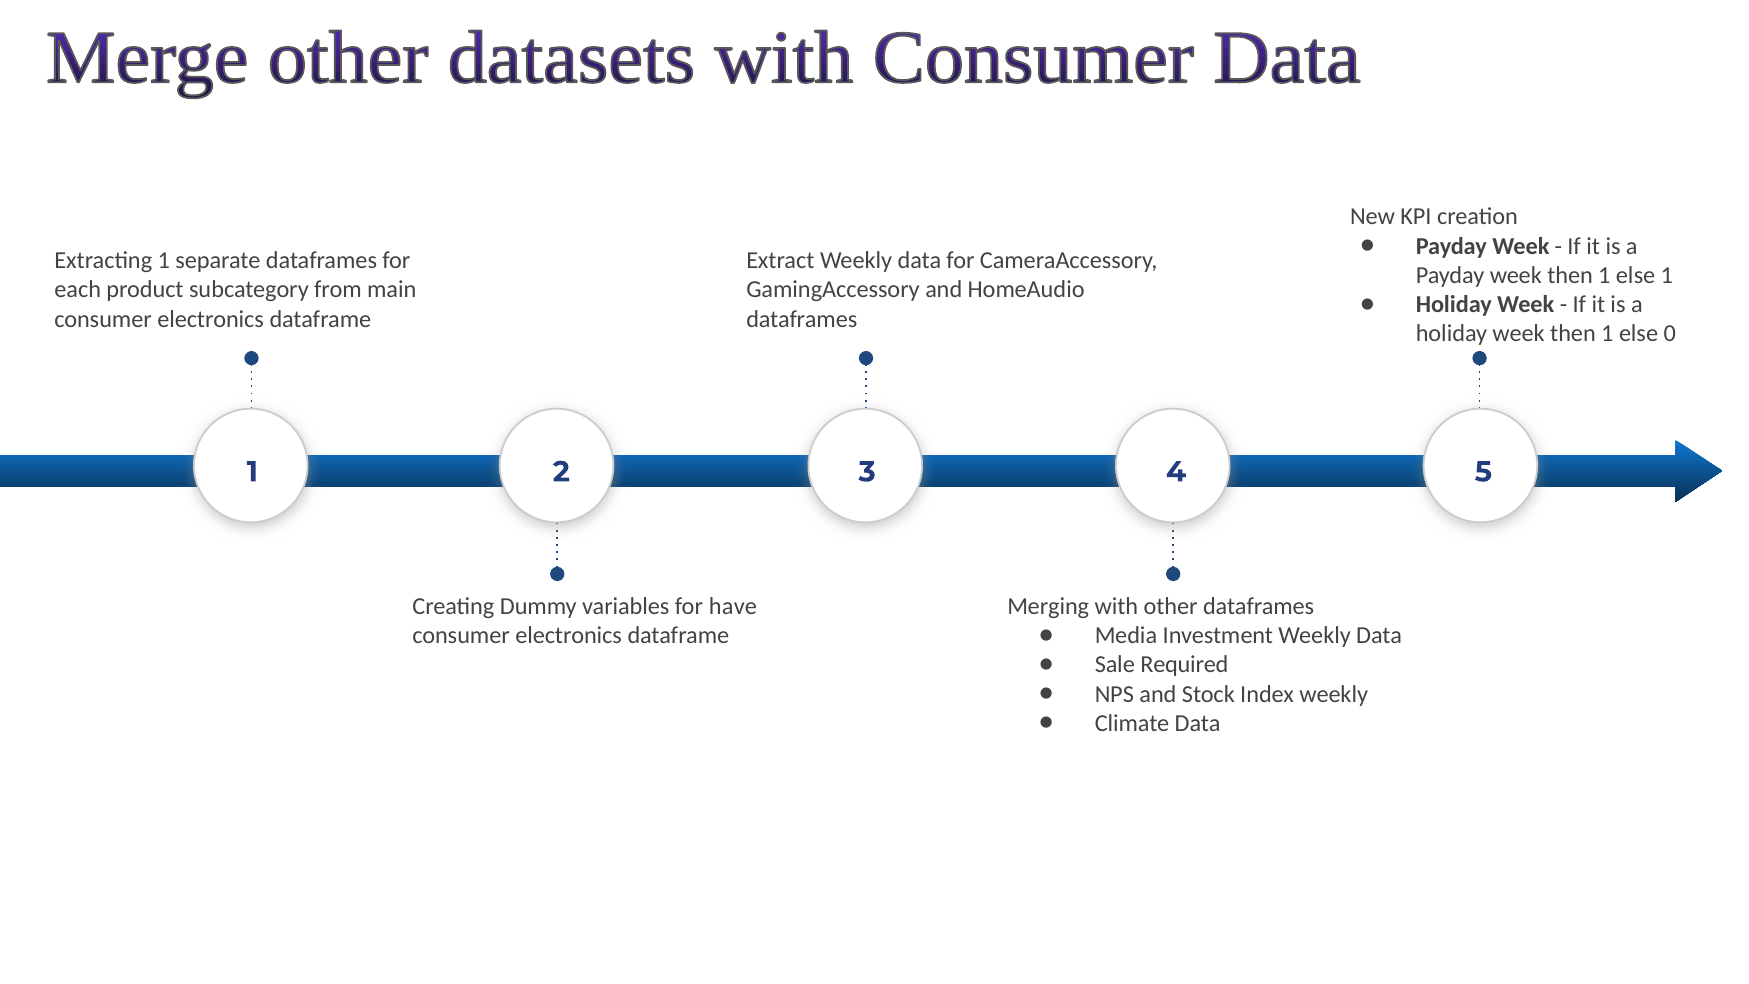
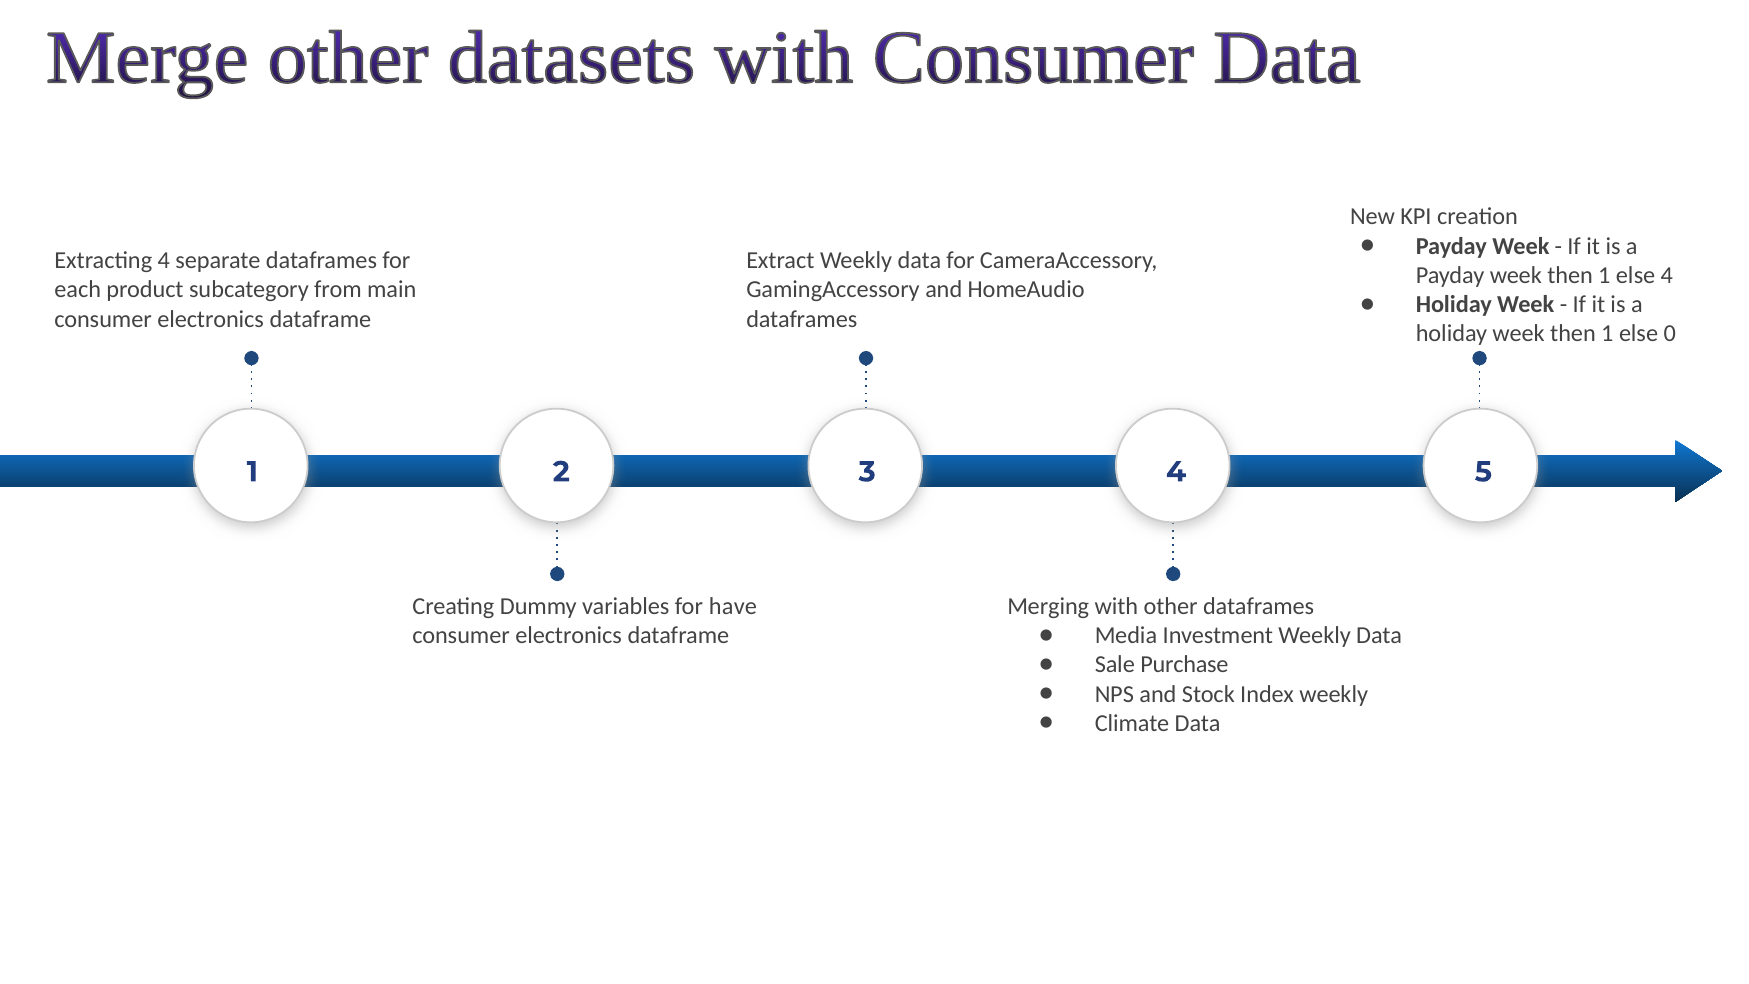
Extracting 1: 1 -> 4 (164, 261)
else 1: 1 -> 4 (1667, 275)
Required: Required -> Purchase (1184, 665)
